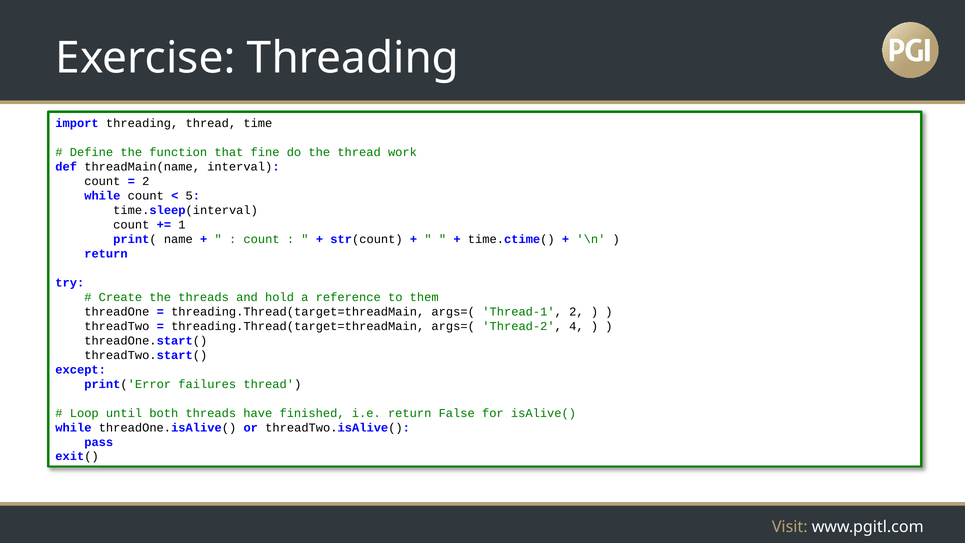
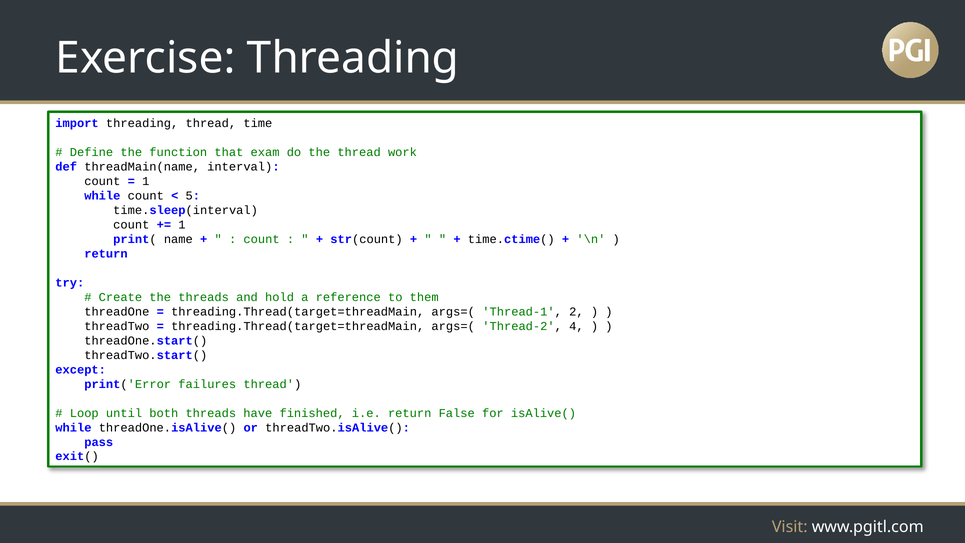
fine: fine -> exam (265, 152)
2: 2 -> 1 (146, 181)
